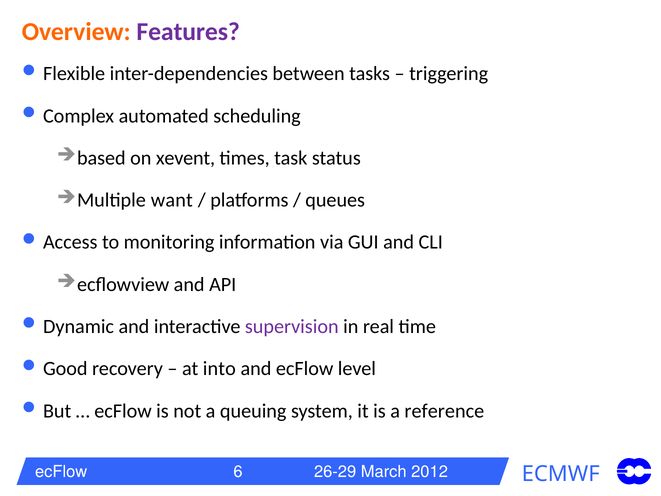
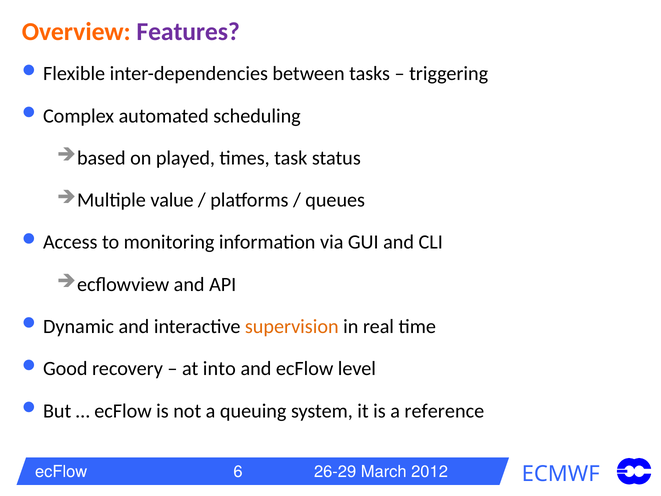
xevent: xevent -> played (185, 158)
want: want -> value (172, 200)
supervision colour: purple -> orange (292, 326)
